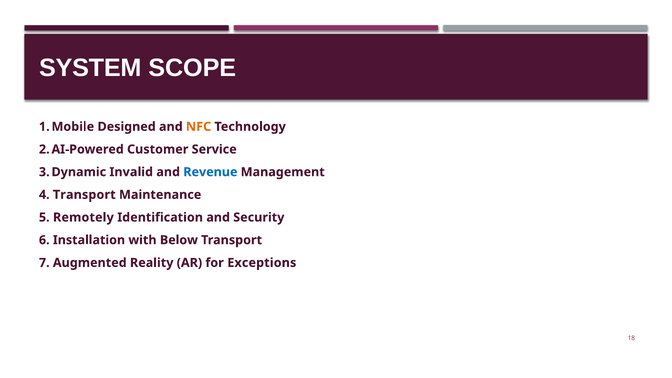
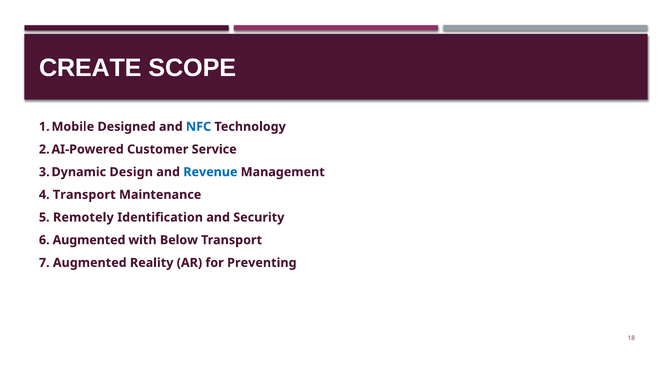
SYSTEM: SYSTEM -> CREATE (90, 68)
NFC colour: orange -> blue (199, 127)
Invalid: Invalid -> Design (131, 172)
6 Installation: Installation -> Augmented (89, 240)
Exceptions: Exceptions -> Preventing (262, 263)
